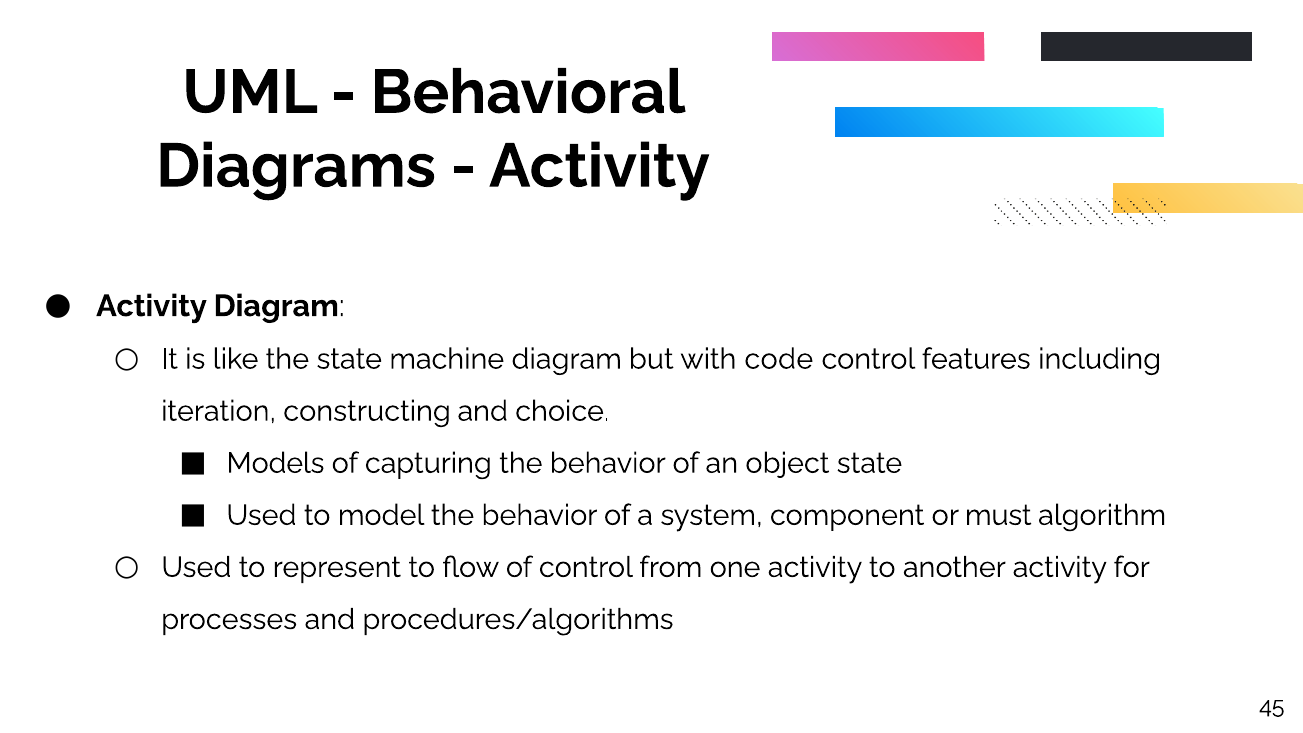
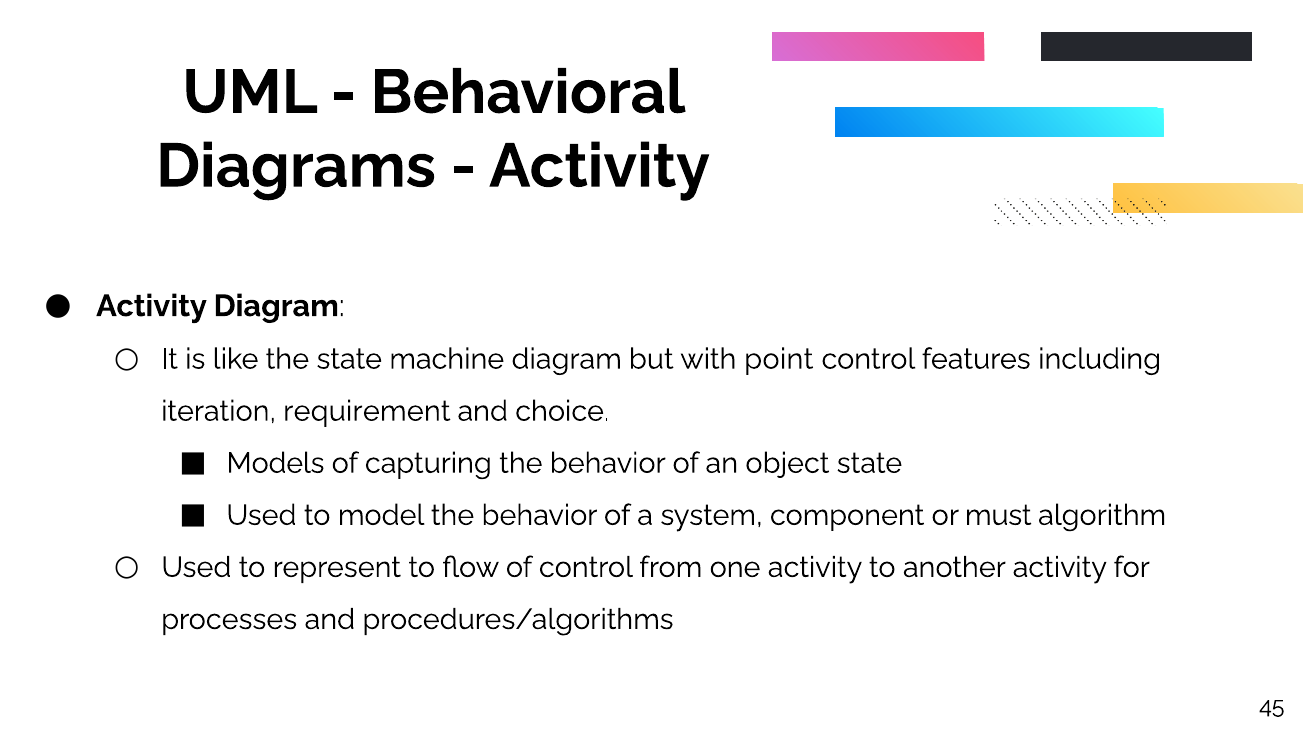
code: code -> point (779, 359)
constructing: constructing -> requirement (367, 411)
